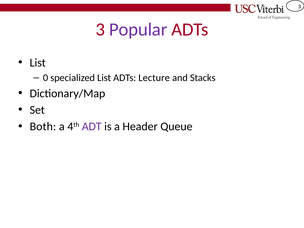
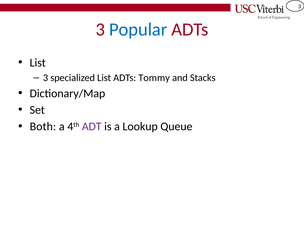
Popular colour: purple -> blue (138, 29)
0: 0 -> 3 (46, 78)
Lecture: Lecture -> Tommy (154, 78)
Header: Header -> Lookup (140, 127)
